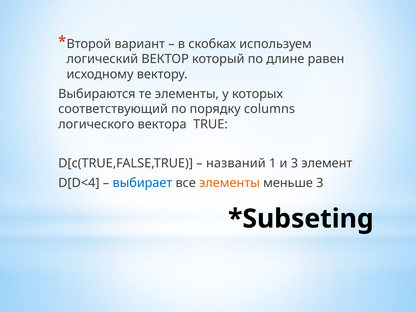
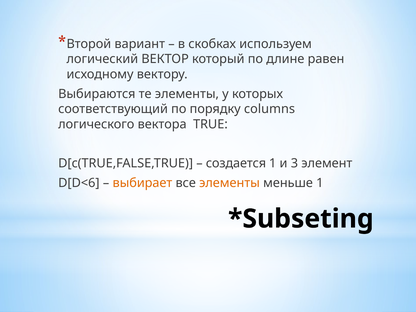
названий: названий -> создается (236, 163)
D[D<4: D[D<4 -> D[D<6 (79, 183)
выбирает colour: blue -> orange (142, 183)
меньше 3: 3 -> 1 (320, 183)
